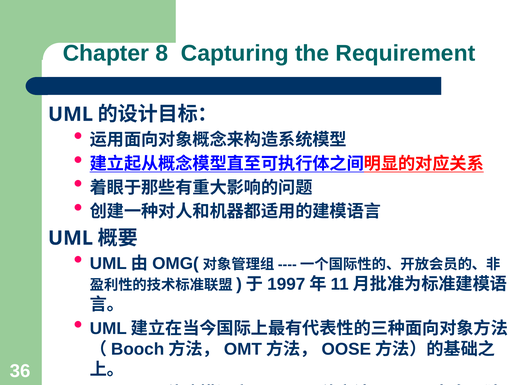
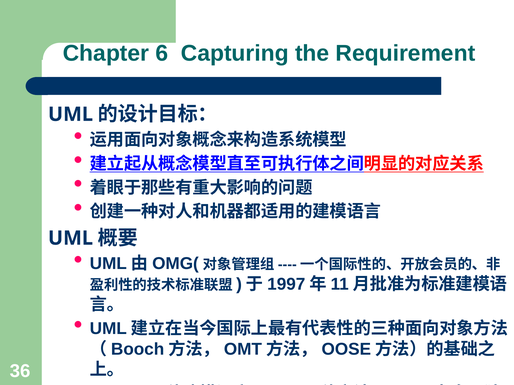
8: 8 -> 6 (162, 53)
